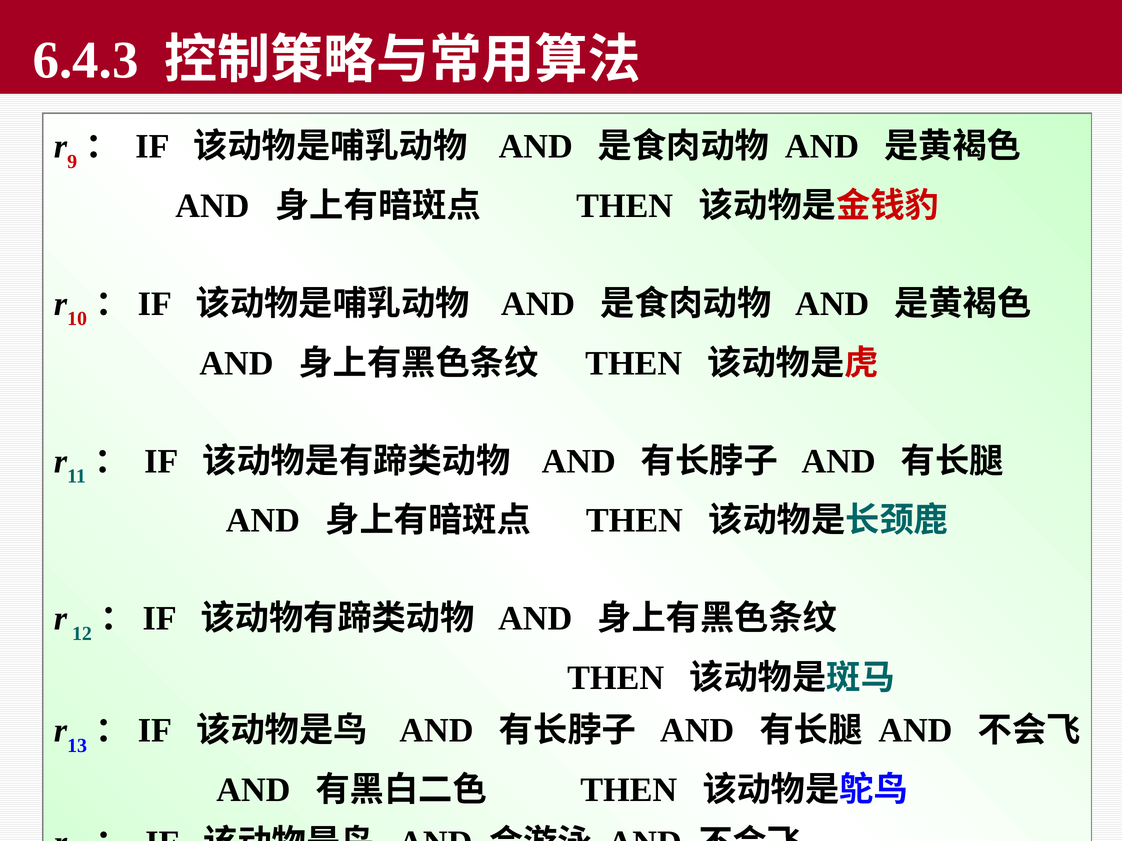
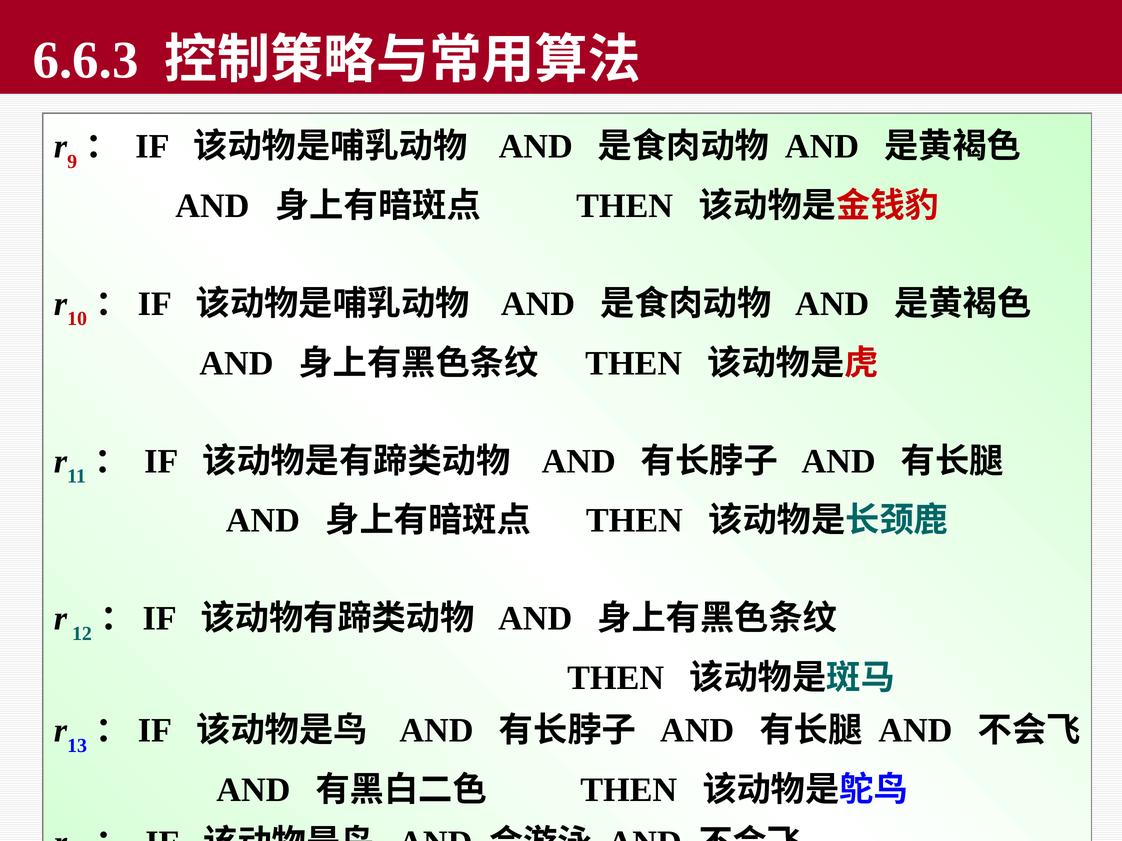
6.4.3: 6.4.3 -> 6.6.3 (86, 60)
